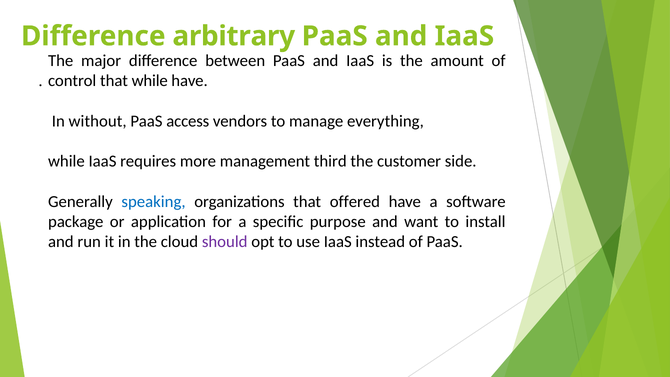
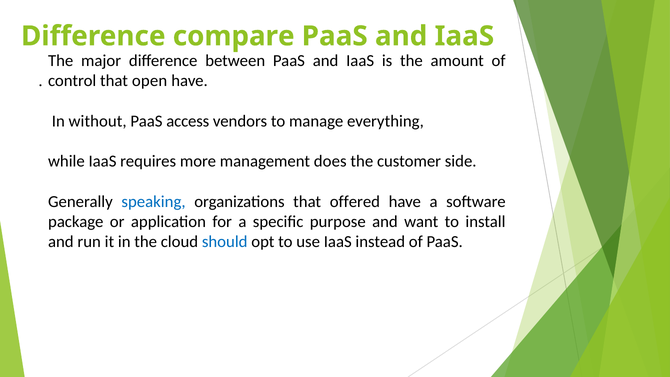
arbitrary: arbitrary -> compare (234, 36)
that while: while -> open (150, 81)
third: third -> does (330, 161)
should colour: purple -> blue (225, 242)
